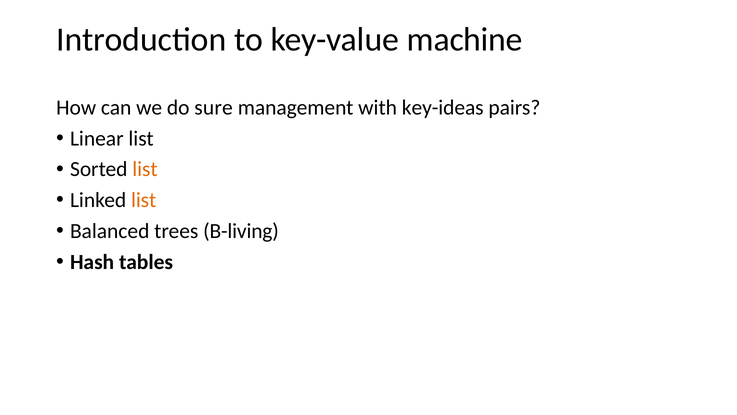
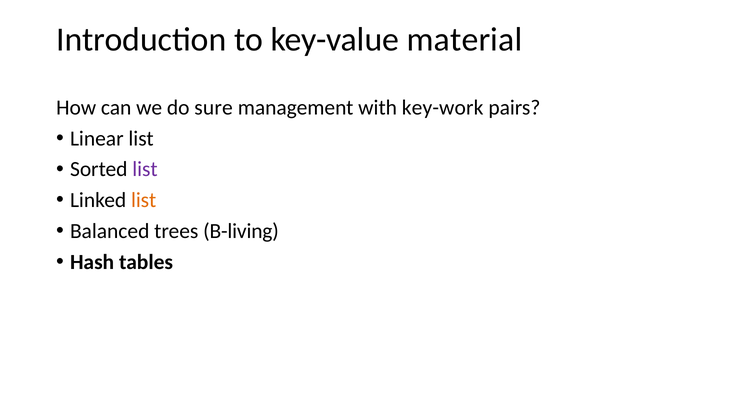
machine: machine -> material (465, 40)
key-ideas: key-ideas -> key-work (443, 107)
list colour: orange -> purple (145, 169)
